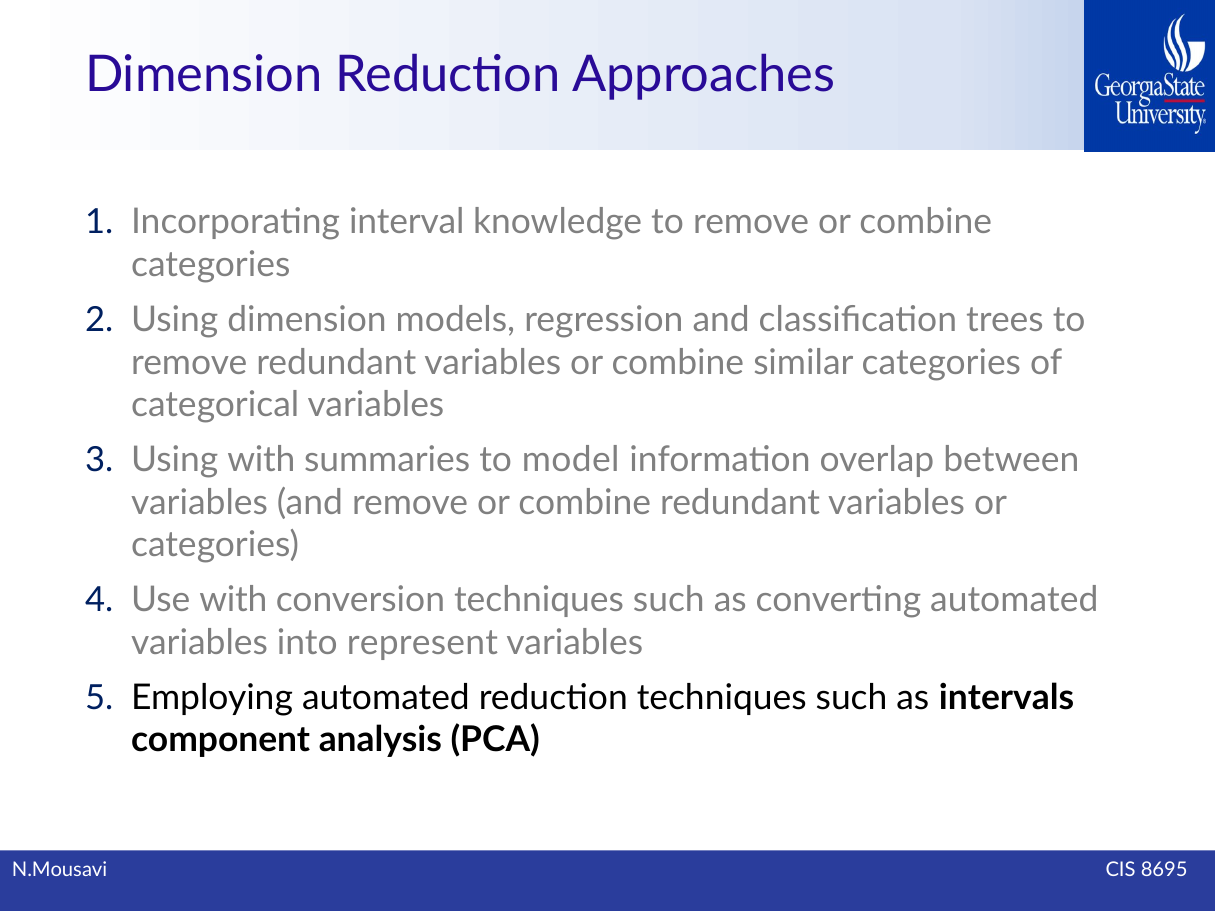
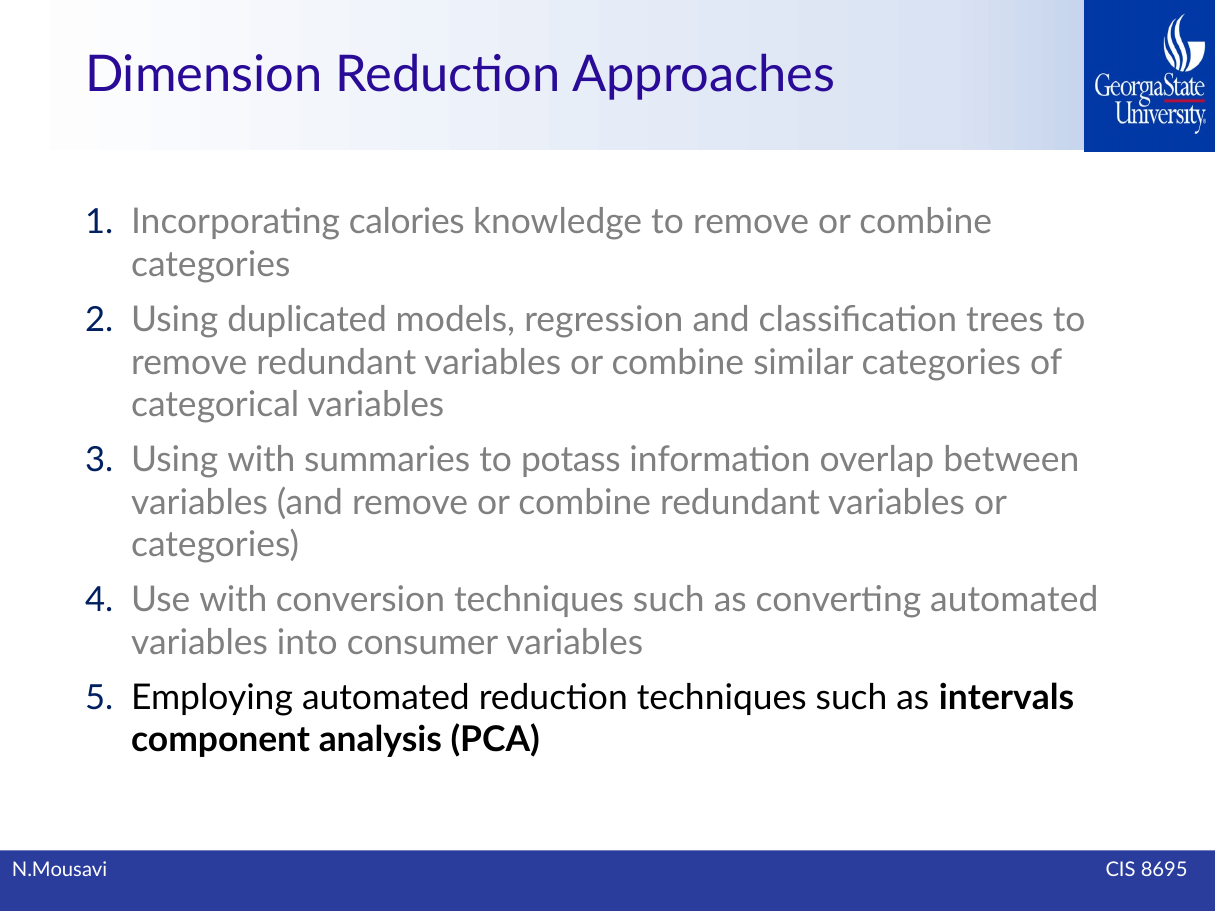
interval: interval -> calories (407, 222)
Using dimension: dimension -> duplicated (307, 320)
model: model -> potass (571, 460)
represent: represent -> consumer (423, 643)
